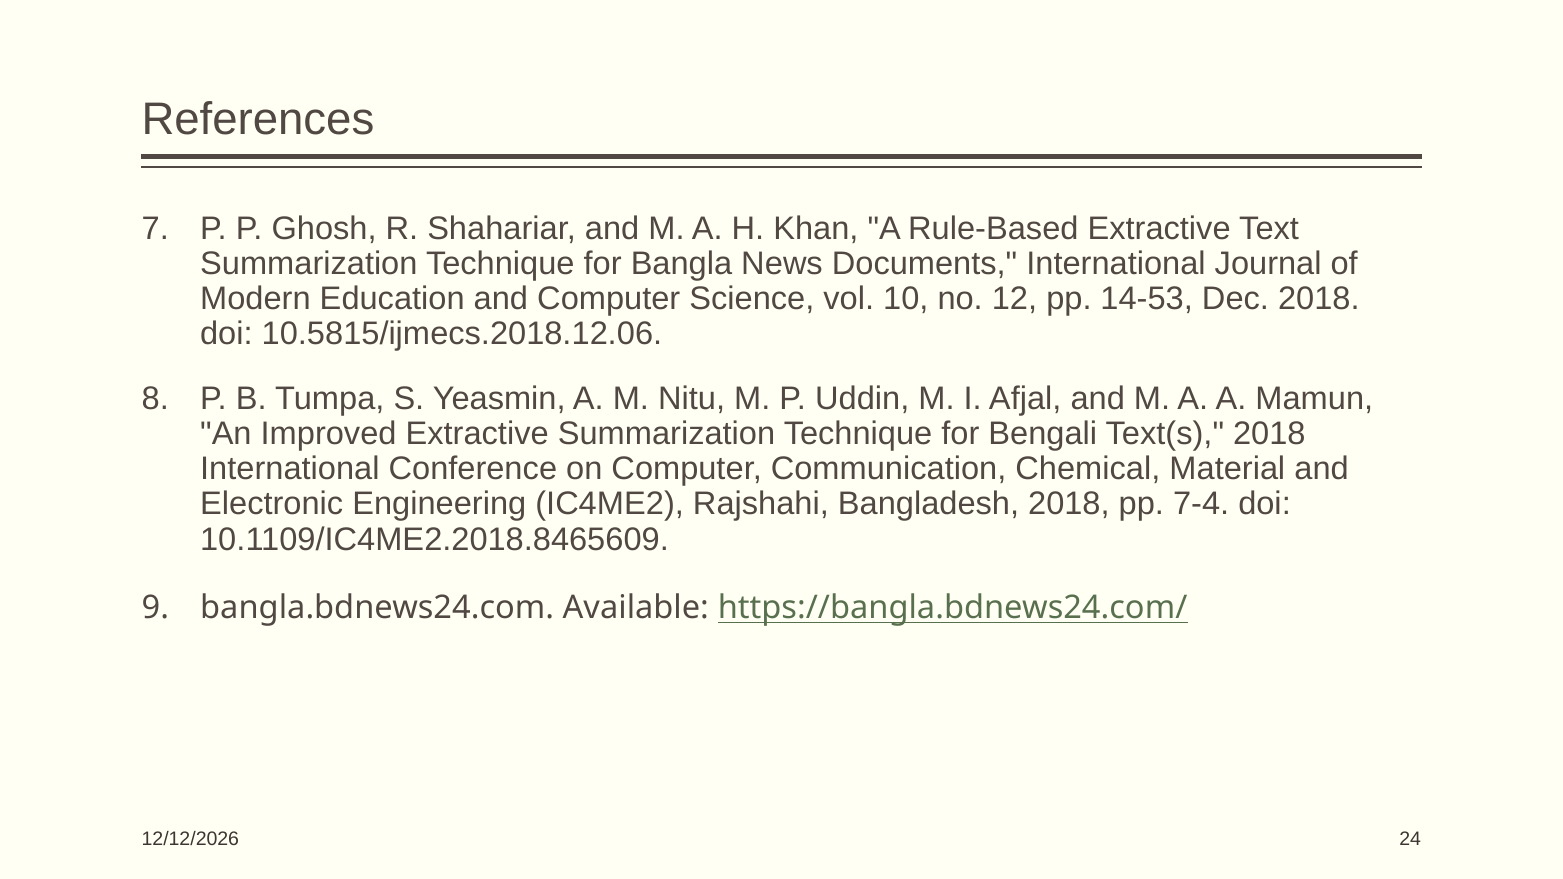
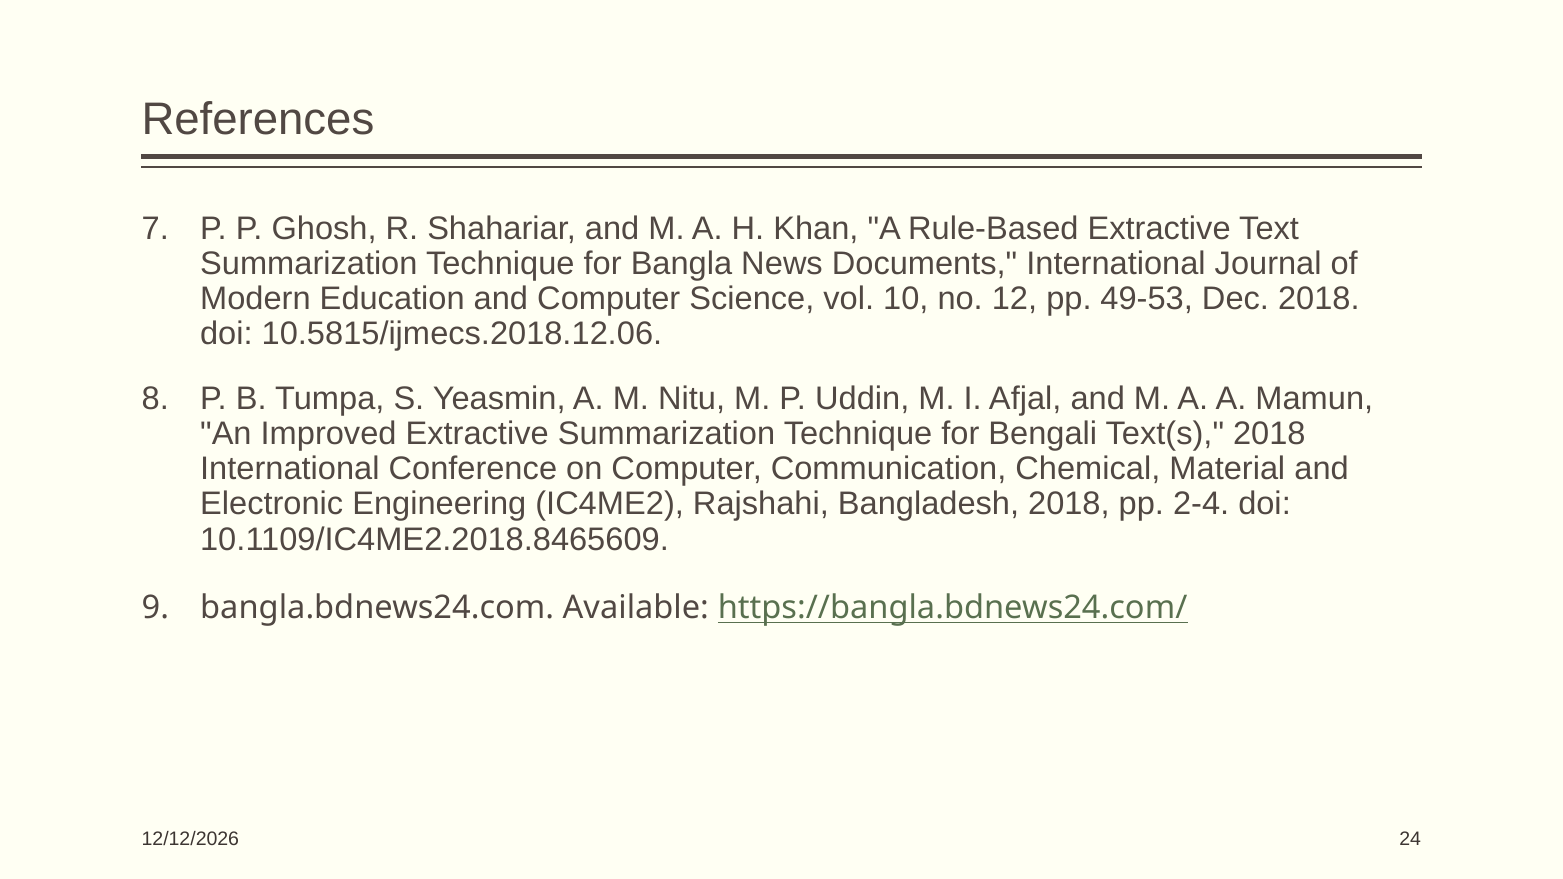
14-53: 14-53 -> 49-53 (1147, 299)
7-4: 7-4 -> 2-4 (1201, 504)
